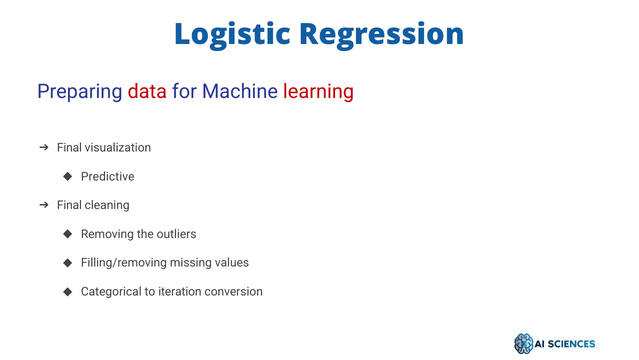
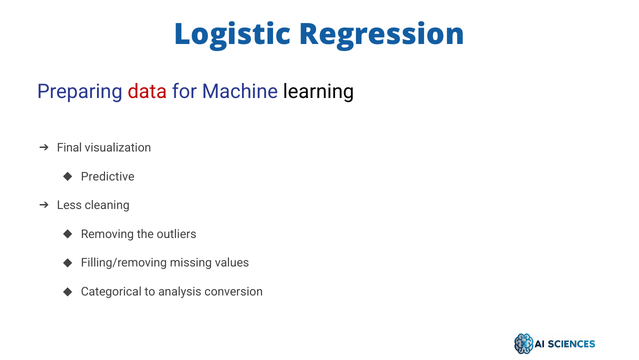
learning colour: red -> black (319, 92)
Final: Final -> Less (69, 205)
iteration: iteration -> analysis (180, 291)
